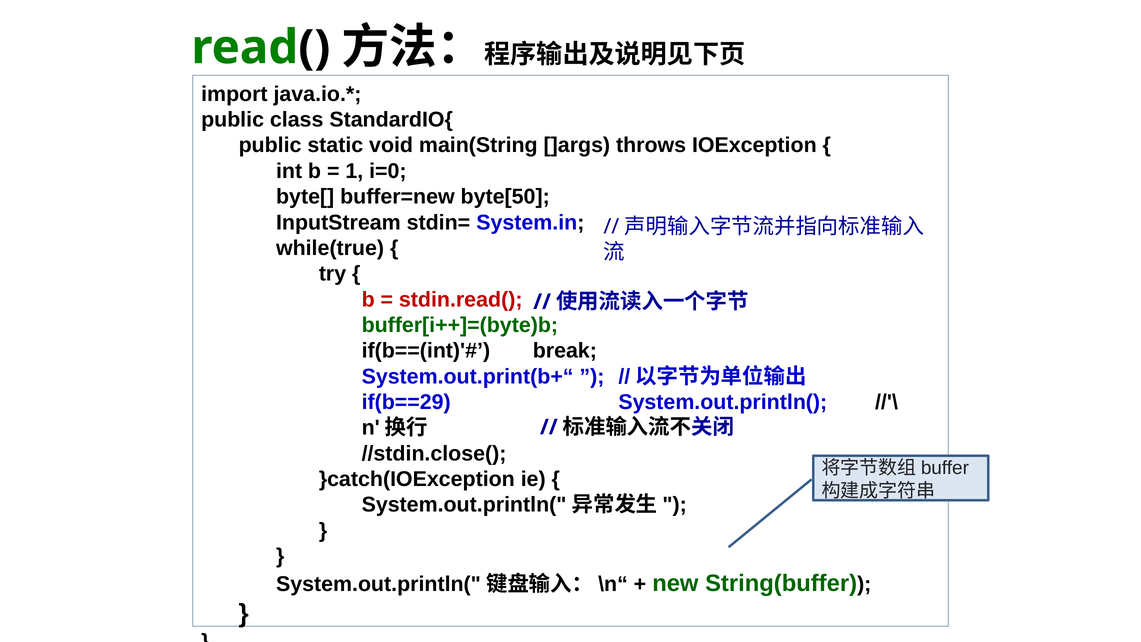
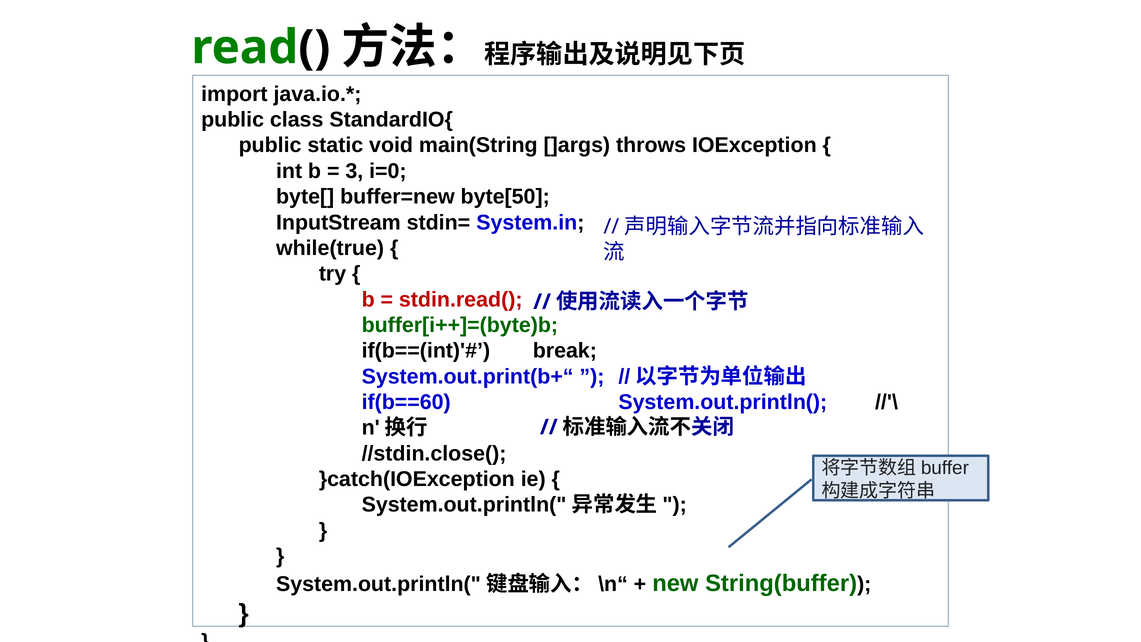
1: 1 -> 3 (354, 171)
if(b==29: if(b==29 -> if(b==60 (406, 402)
